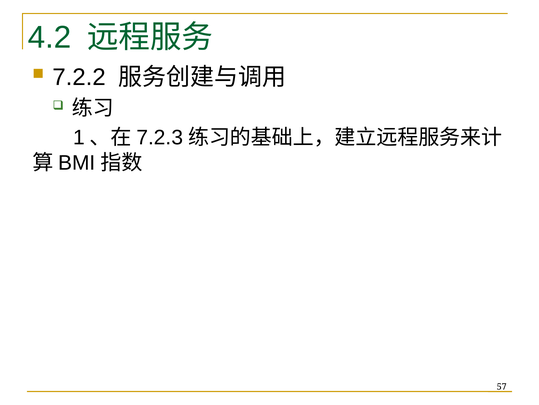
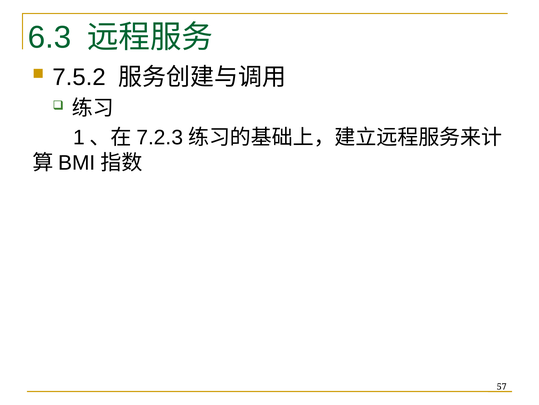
4.2: 4.2 -> 6.3 (50, 37)
7.2.2: 7.2.2 -> 7.5.2 (79, 77)
